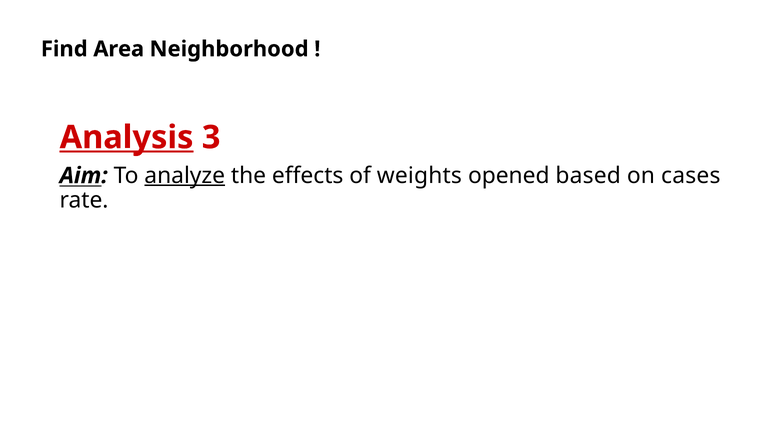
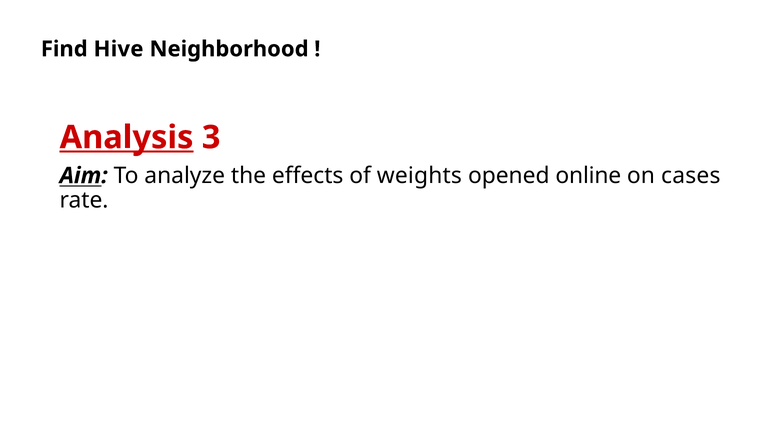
Area: Area -> Hive (119, 49)
analyze underline: present -> none (185, 176)
based: based -> online (588, 176)
